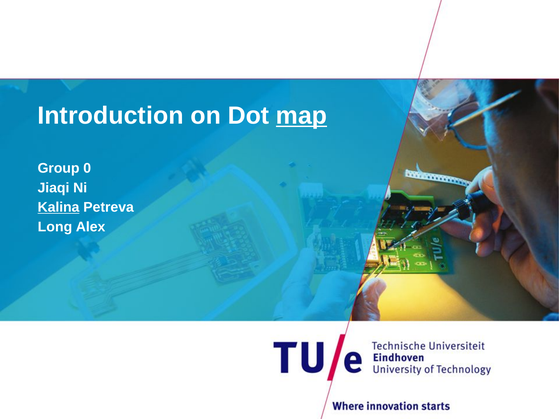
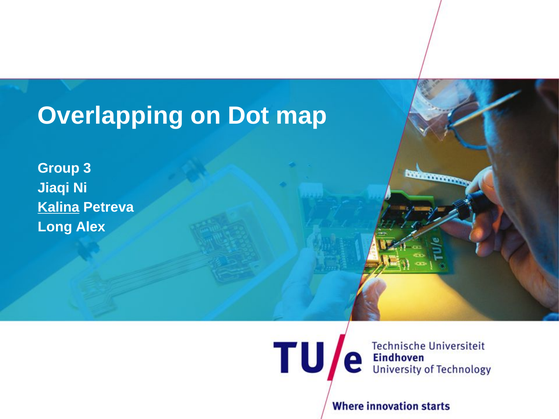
Introduction: Introduction -> Overlapping (110, 116)
map underline: present -> none (302, 116)
0: 0 -> 3 (87, 168)
